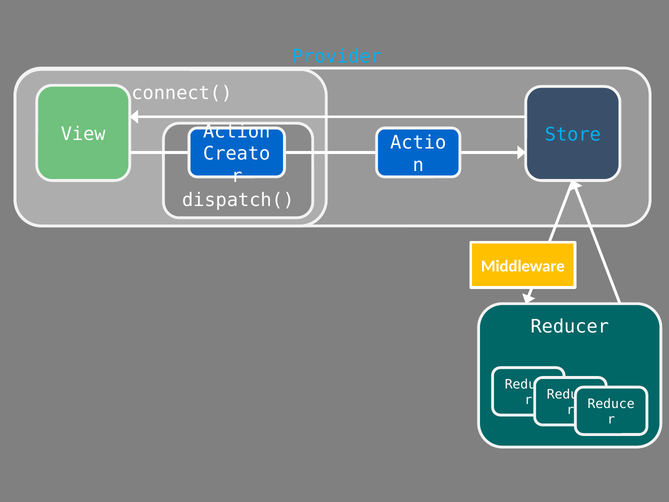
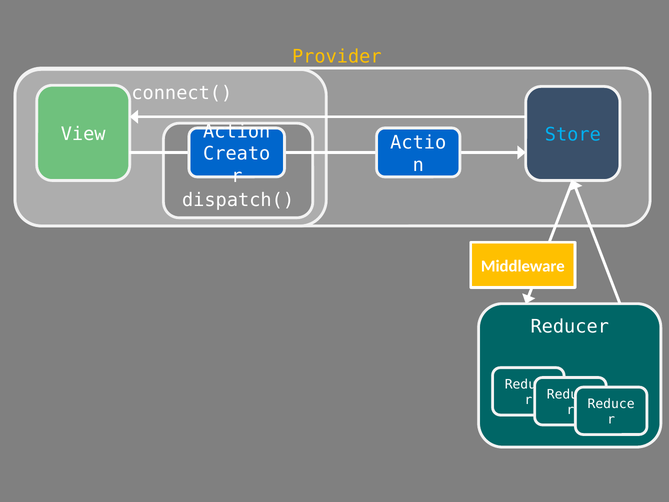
Provider colour: light blue -> yellow (337, 57)
